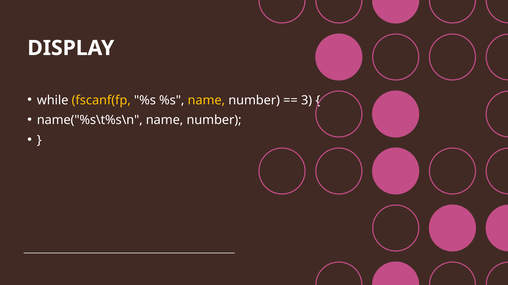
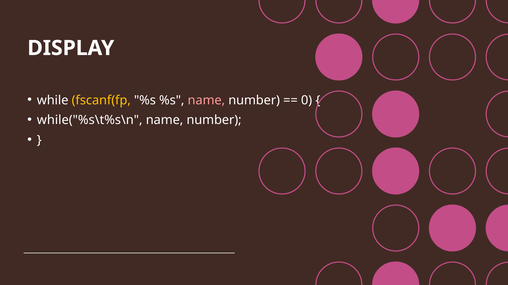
name colour: yellow -> pink (206, 100)
3: 3 -> 0 (307, 100)
name("%s\t%s\n: name("%s\t%s\n -> while("%s\t%s\n (90, 120)
